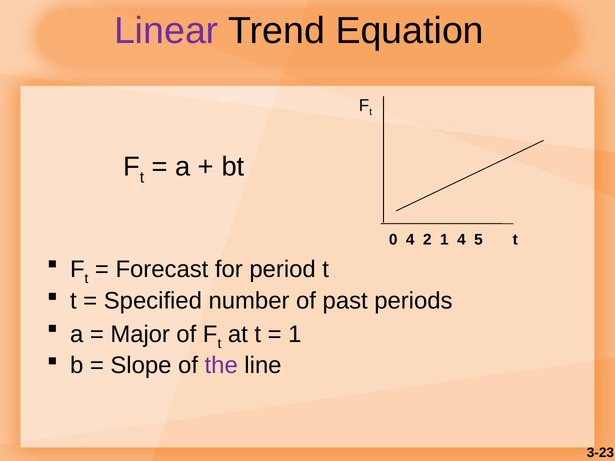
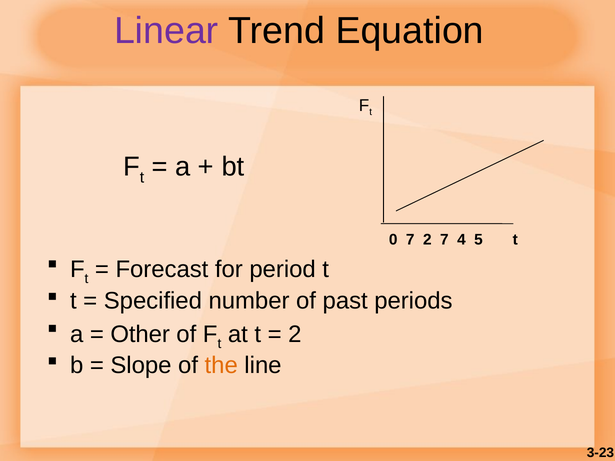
0 4: 4 -> 7 (410, 240)
2 1: 1 -> 7 (444, 240)
Major: Major -> Other (140, 334)
1: 1 -> 2 (295, 334)
the colour: purple -> orange (221, 366)
